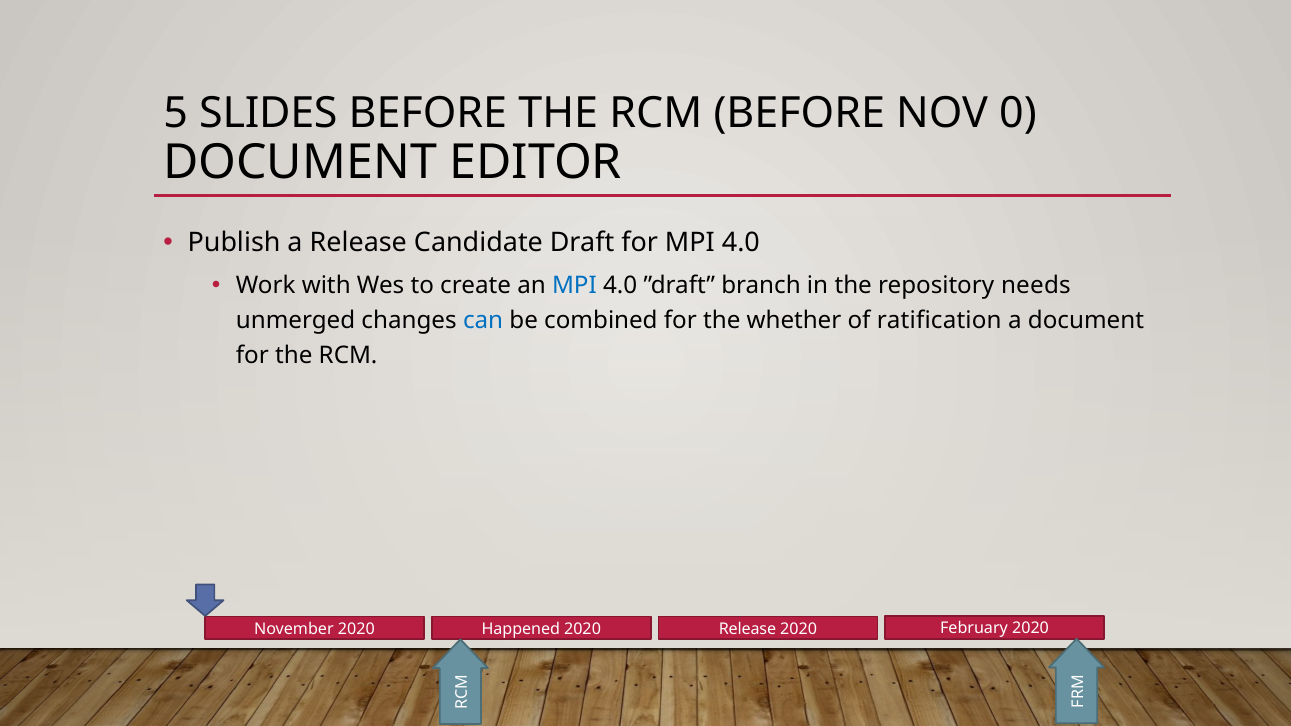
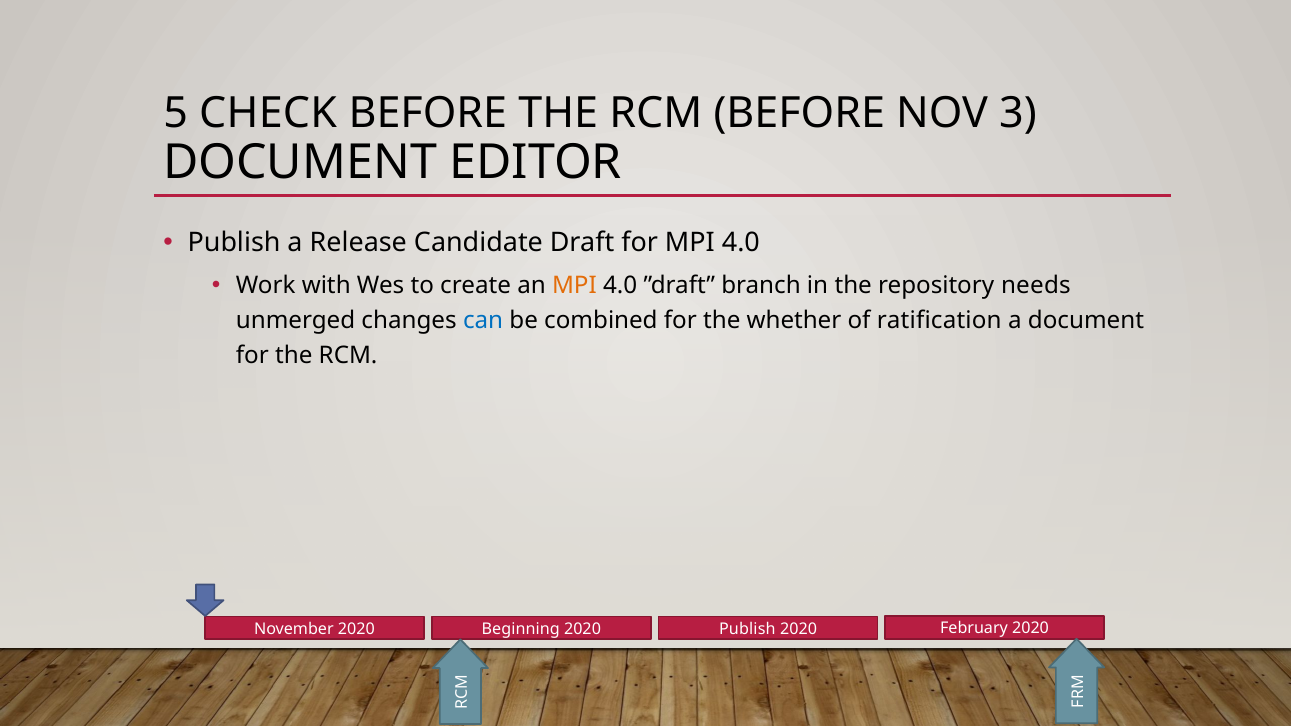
SLIDES: SLIDES -> CHECK (268, 113)
0: 0 -> 3 (1018, 113)
MPI colour: blue -> orange (574, 286)
Happened: Happened -> Beginning (521, 629)
2020 Release: Release -> Publish (747, 629)
